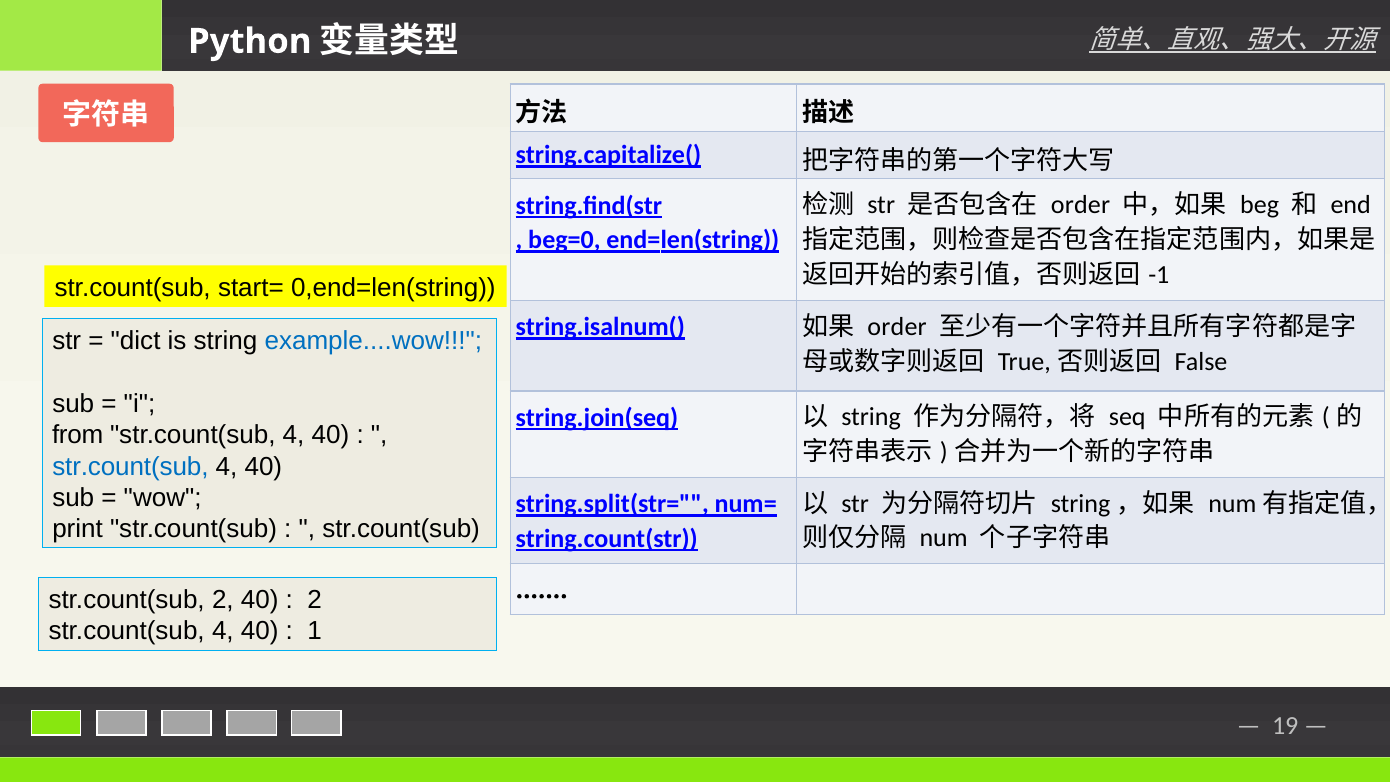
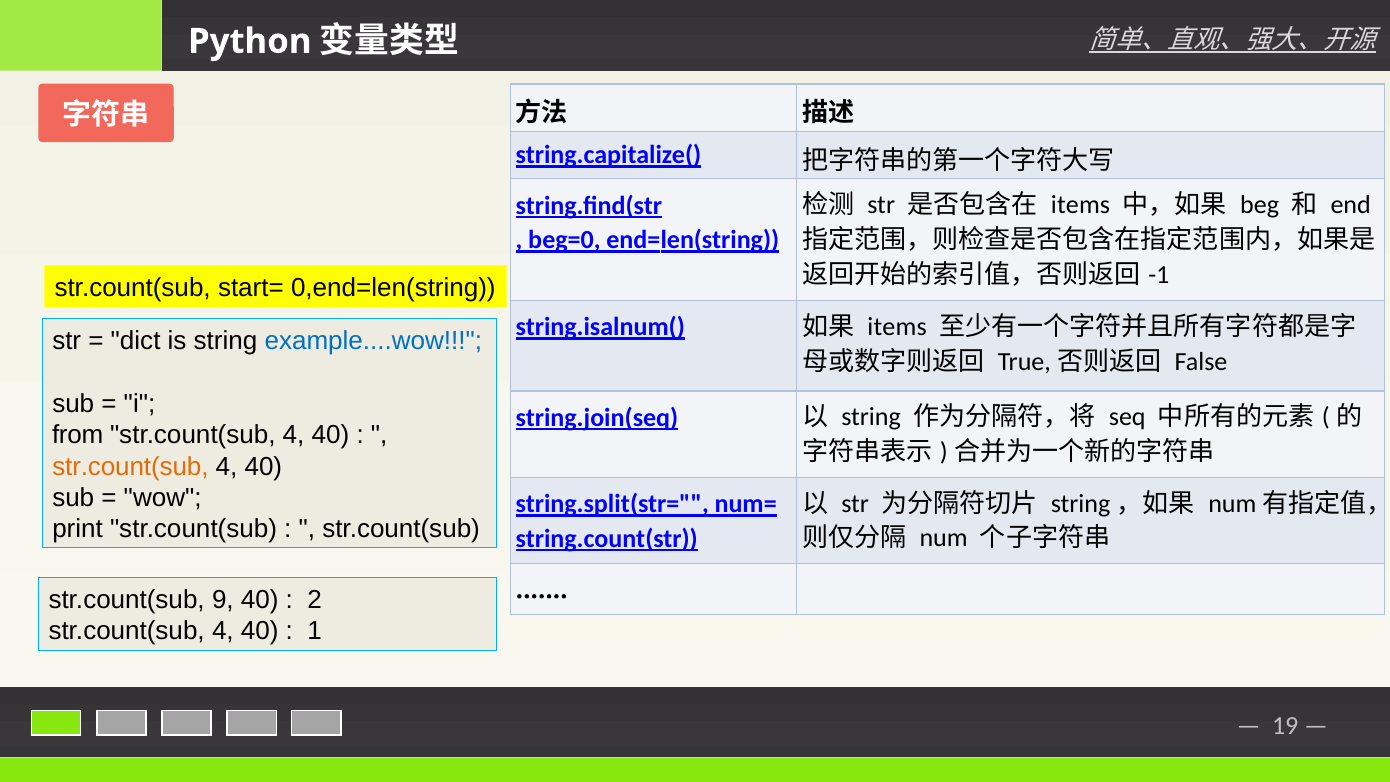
order: order -> items (1081, 205)
order: order -> items (897, 327)
str.count(sub colour: blue -> orange (130, 466)
str.count(sub 2: 2 -> 9 (223, 600)
